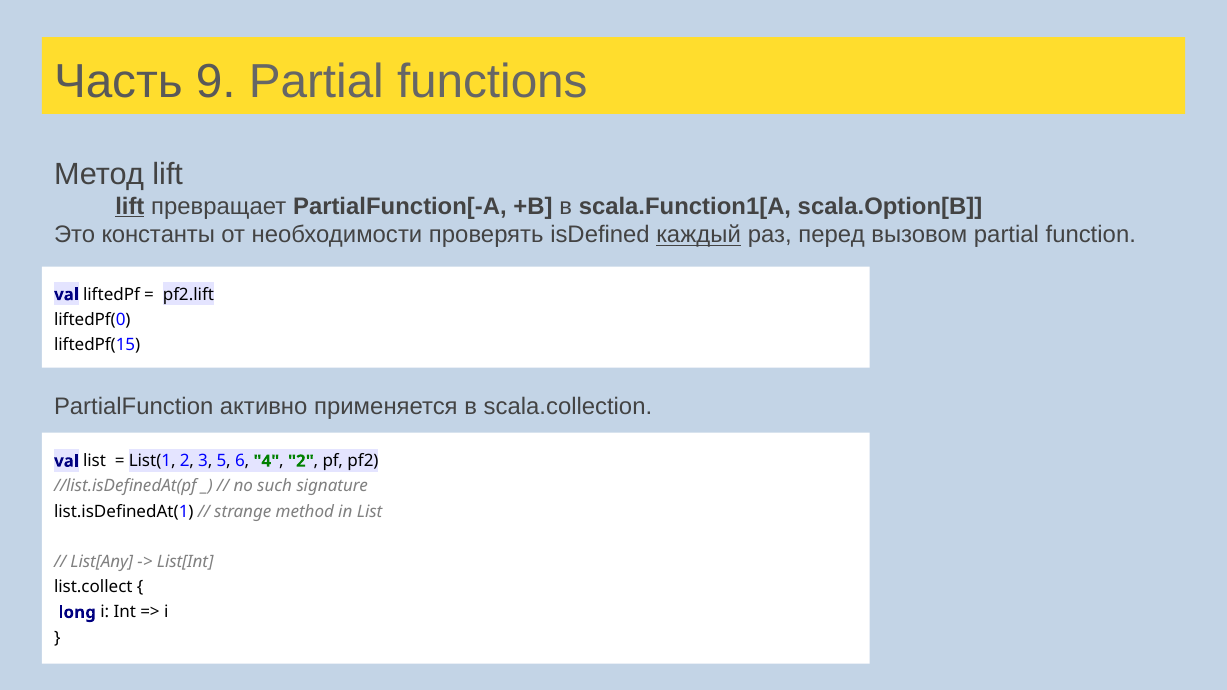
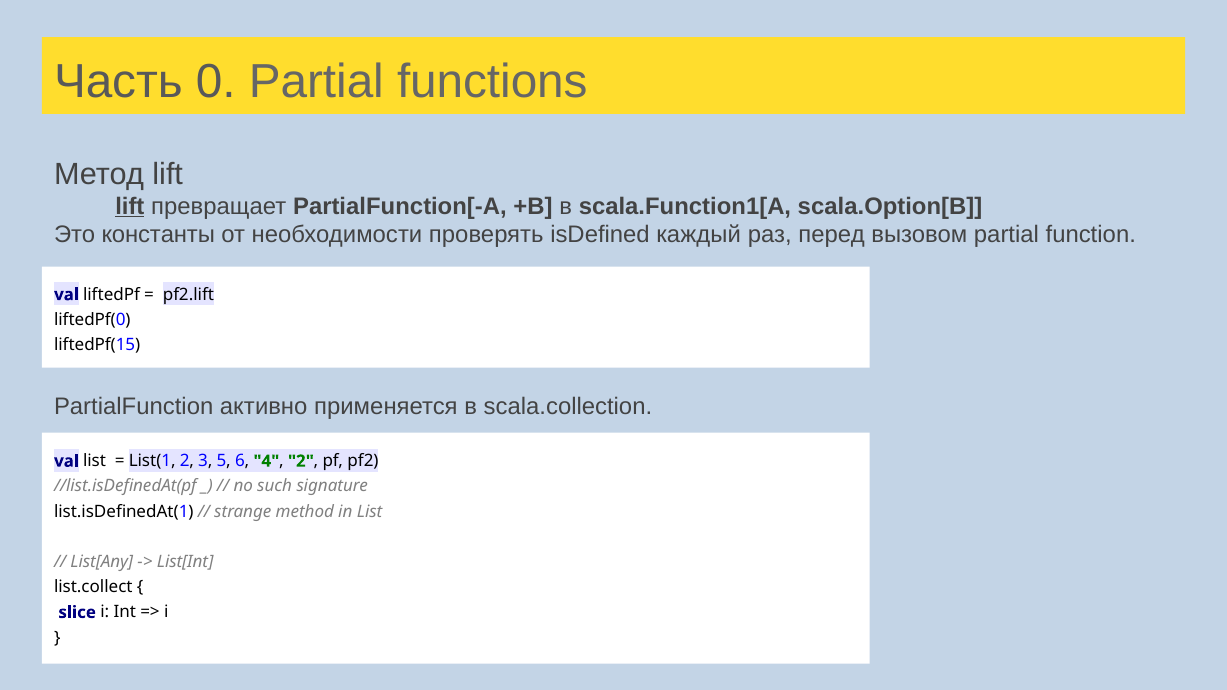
9: 9 -> 0 (216, 81)
каждый underline: present -> none (699, 235)
long: long -> slice (77, 613)
